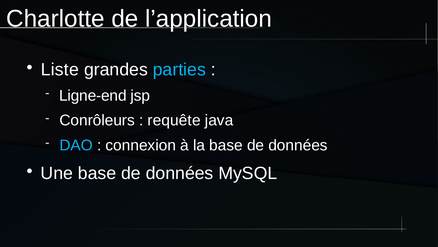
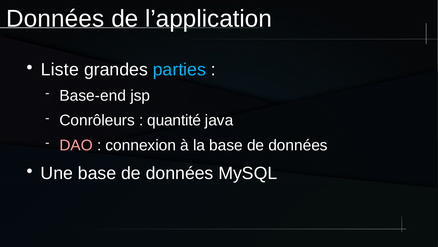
Charlotte: Charlotte -> Données (55, 19)
Ligne-end: Ligne-end -> Base-end (93, 95)
requête: requête -> quantité (174, 120)
DAO colour: light blue -> pink (76, 145)
